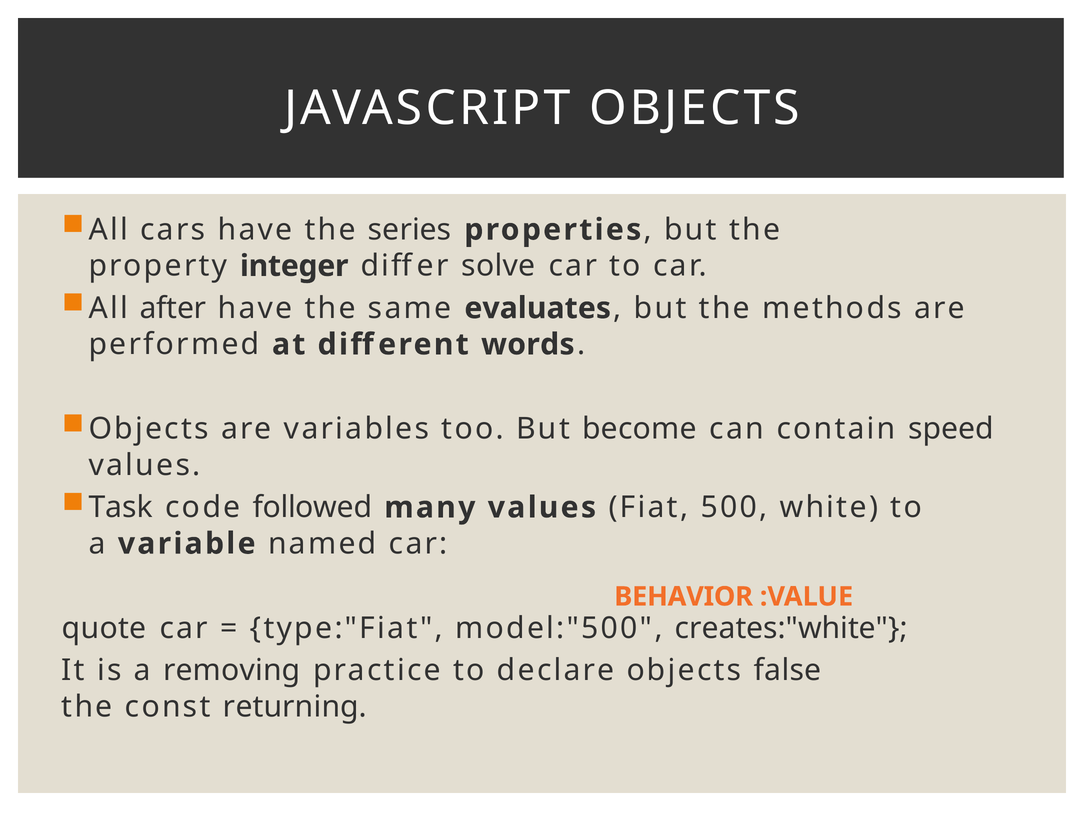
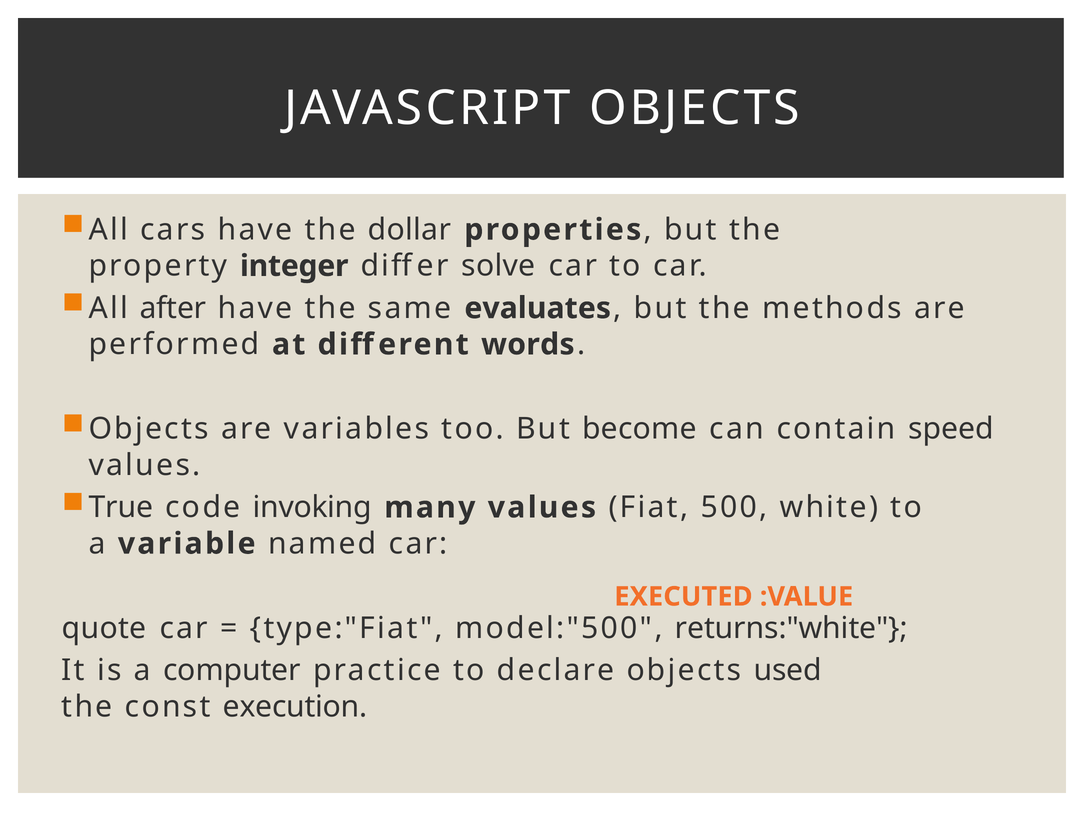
series: series -> dollar (410, 230)
Task: Task -> True (121, 507)
followed: followed -> invoking (312, 507)
BEHAVIOR: BEHAVIOR -> EXECUTED (683, 596)
creates:"white: creates:"white -> returns:"white (791, 628)
removing: removing -> computer (232, 670)
false: false -> used (788, 670)
returning: returning -> execution (295, 706)
